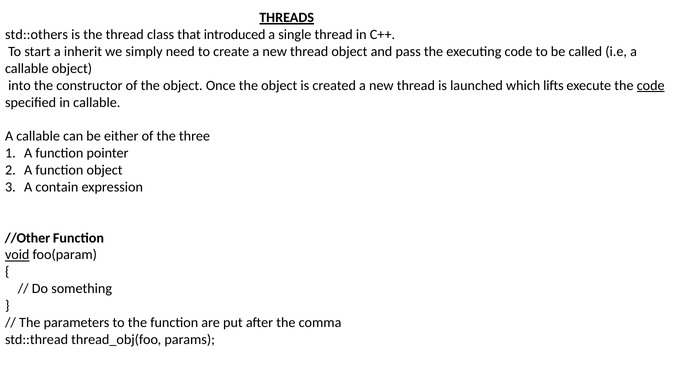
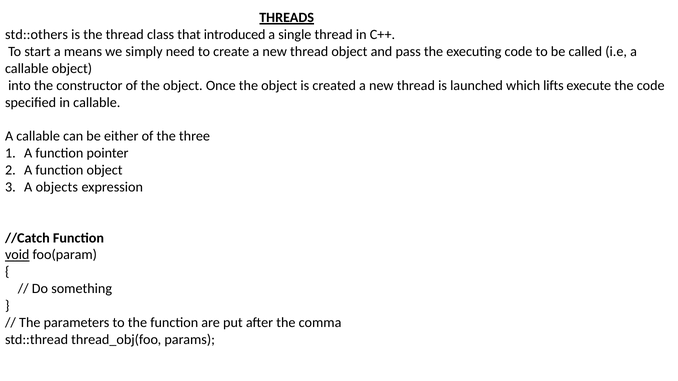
inherit: inherit -> means (83, 52)
code underline: present -> none (651, 86)
contain: contain -> objects (57, 187)
//Other: //Other -> //Catch (27, 238)
